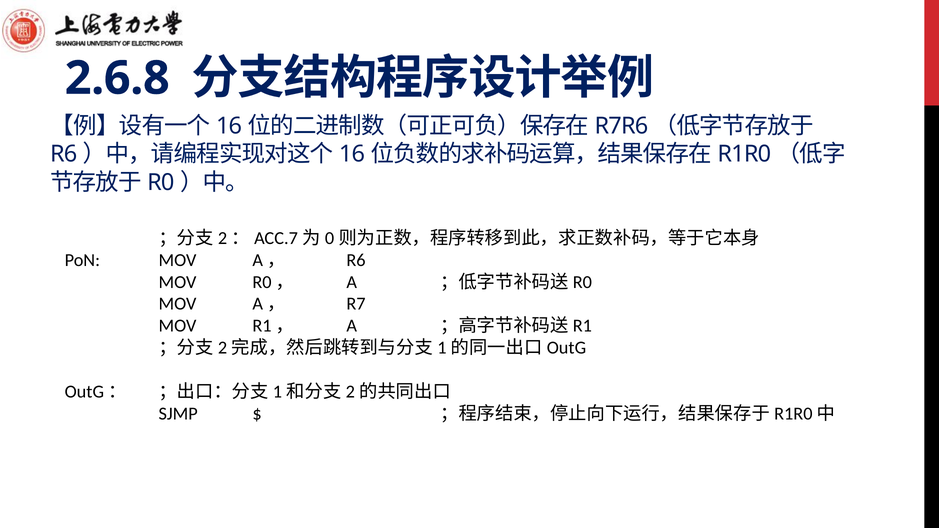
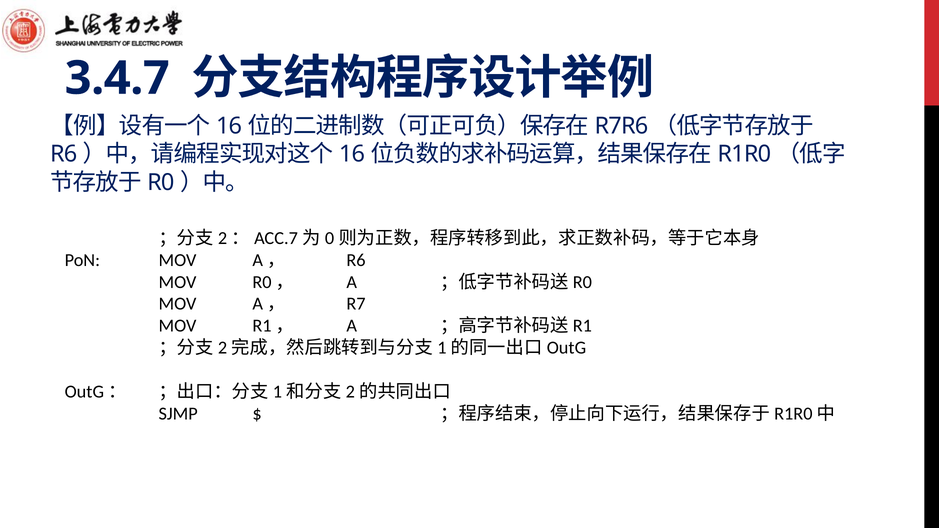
2.6.8: 2.6.8 -> 3.4.7 (117, 78)
